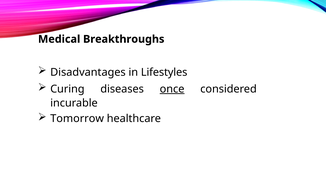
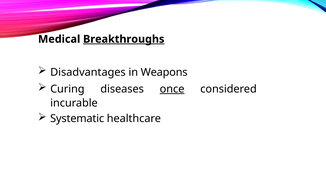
Breakthroughs underline: none -> present (124, 39)
Lifestyles: Lifestyles -> Weapons (164, 73)
Tomorrow: Tomorrow -> Systematic (77, 119)
